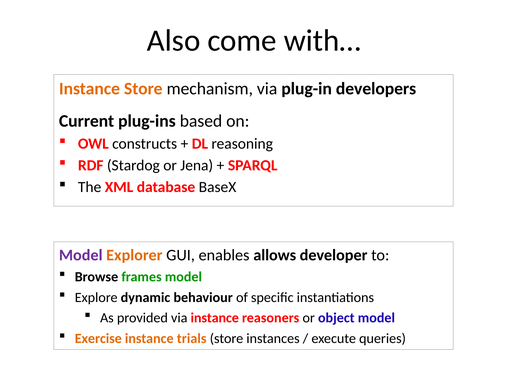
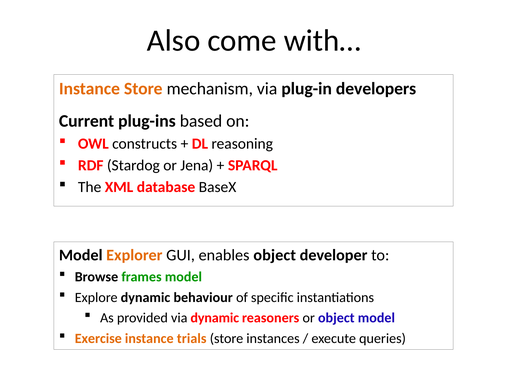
Model colour: purple -> black (81, 255)
enables allows: allows -> object (275, 255)
via instance: instance -> dynamic (215, 318)
